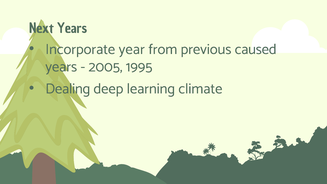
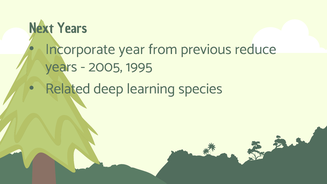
caused: caused -> reduce (256, 49)
Dealing: Dealing -> Related (68, 89)
climate: climate -> species (200, 89)
